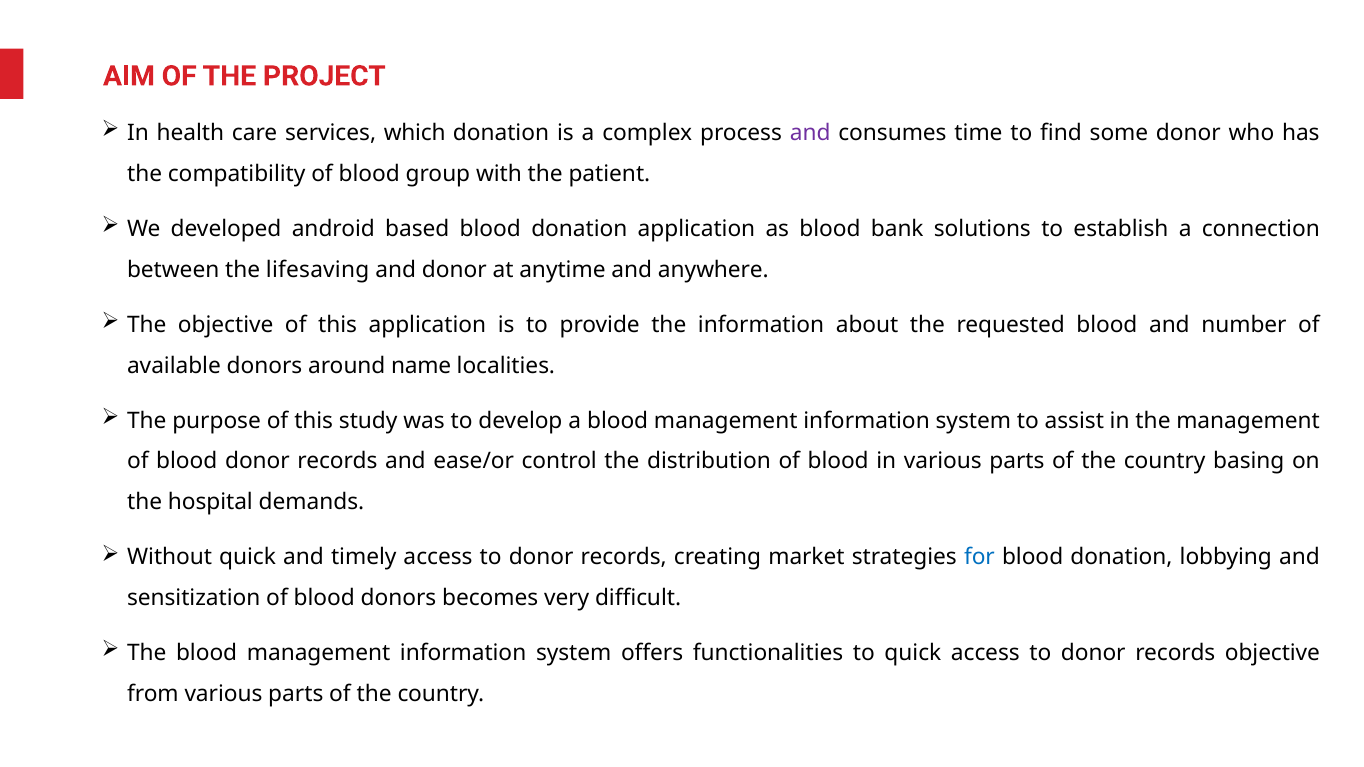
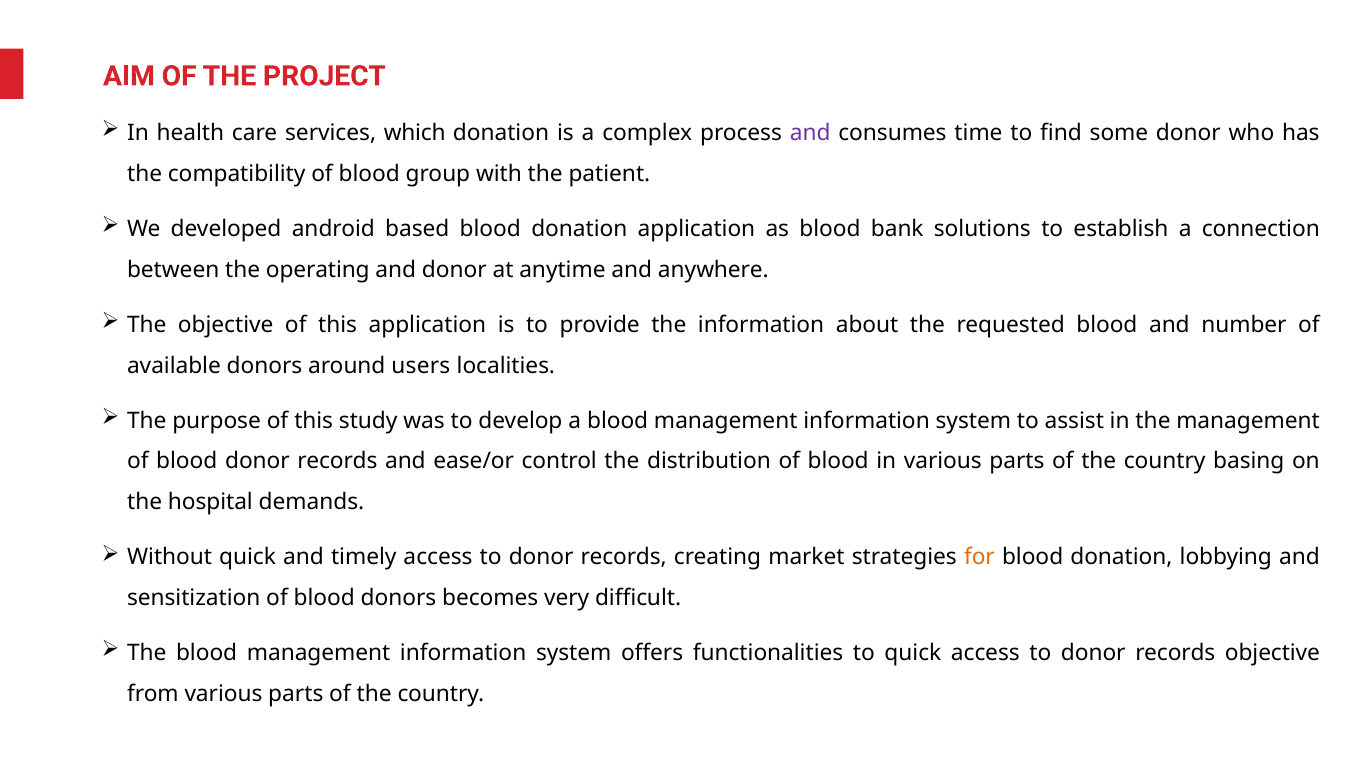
lifesaving: lifesaving -> operating (318, 270)
name: name -> users (421, 366)
for colour: blue -> orange (979, 557)
